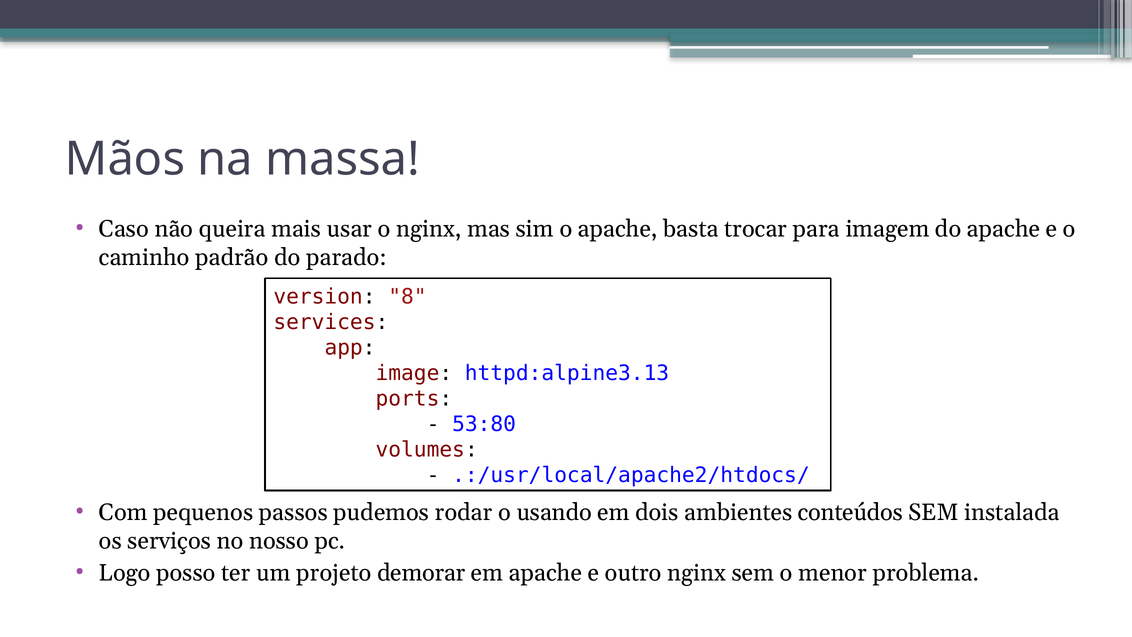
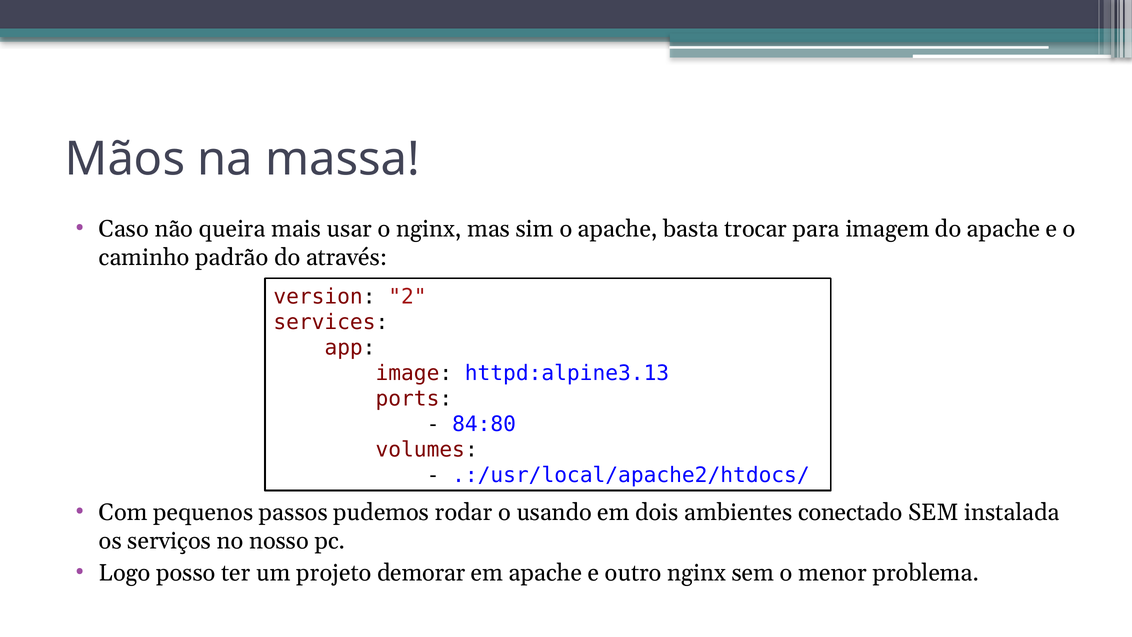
parado: parado -> através (347, 257)
8: 8 -> 2 (407, 297)
53:80: 53:80 -> 84:80 (484, 424)
conteúdos: conteúdos -> conectado (850, 512)
